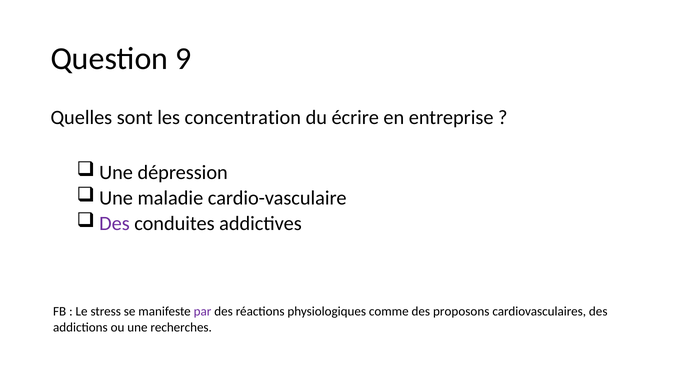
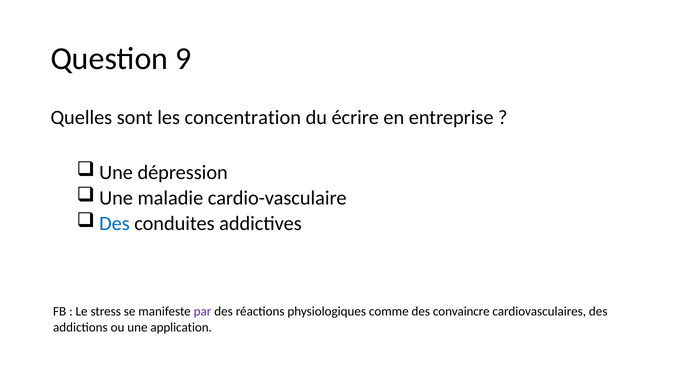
Des colour: purple -> blue (114, 224)
proposons: proposons -> convaincre (461, 312)
recherches: recherches -> application (181, 327)
